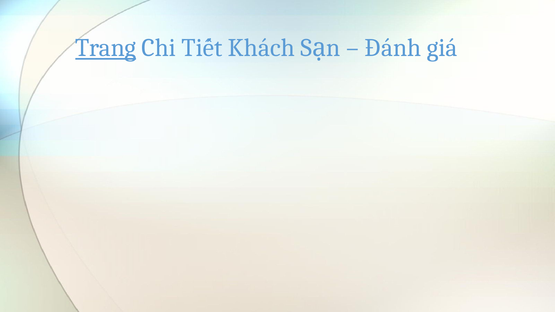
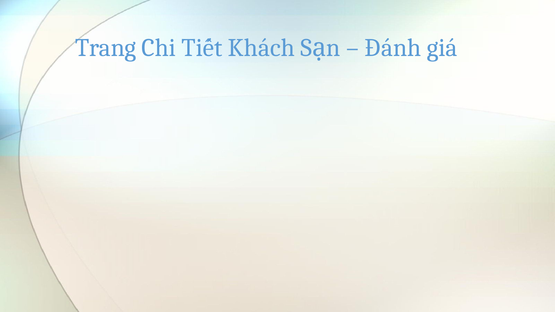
Trang underline: present -> none (106, 48)
